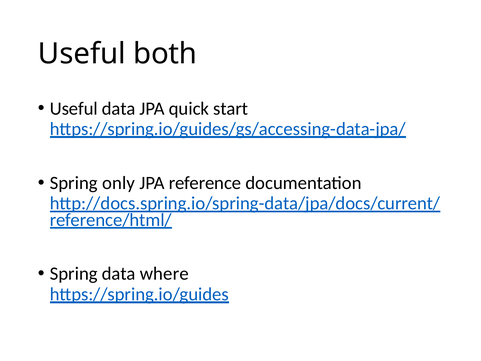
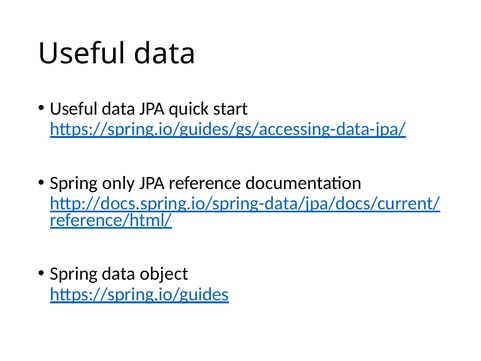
both: both -> data (165, 54)
where: where -> object (164, 274)
